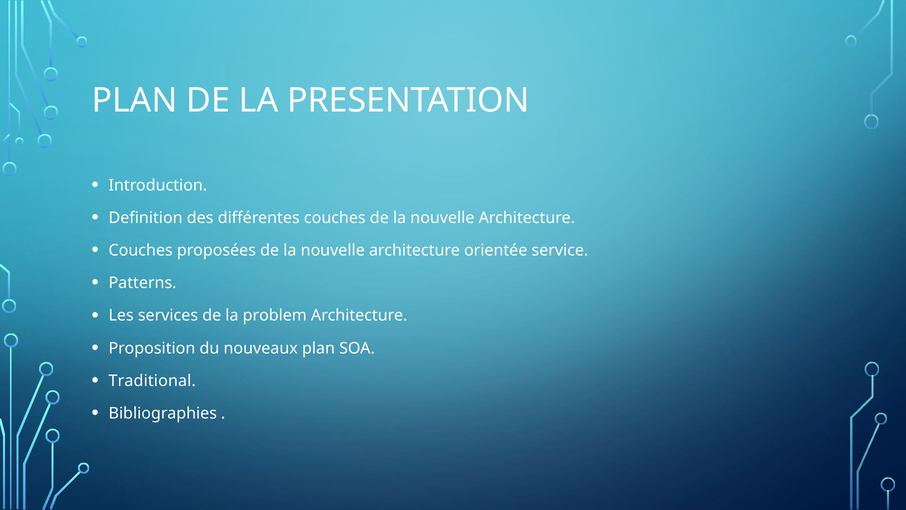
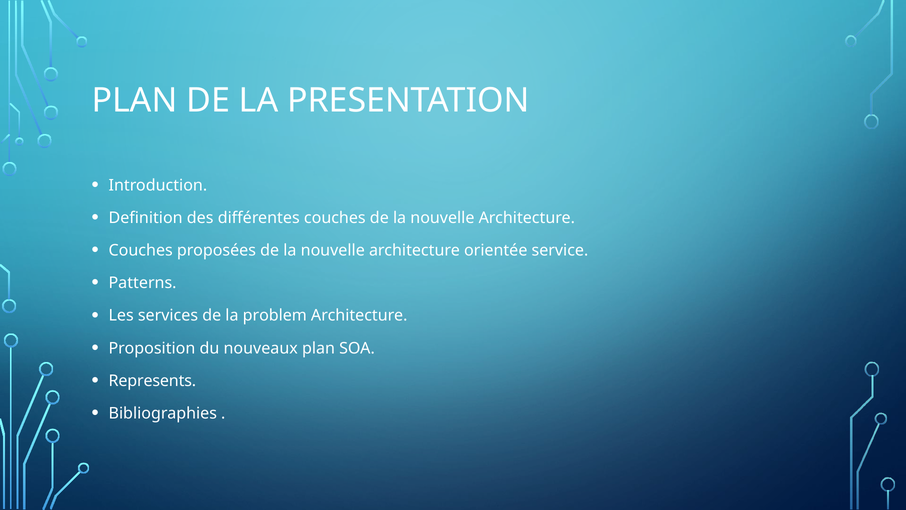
Traditional: Traditional -> Represents (152, 381)
